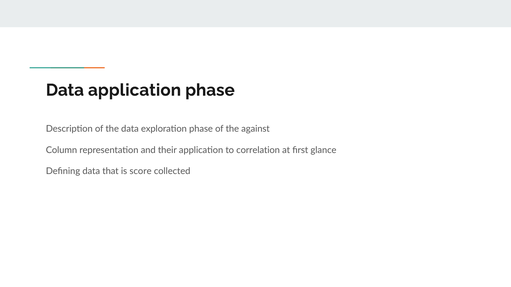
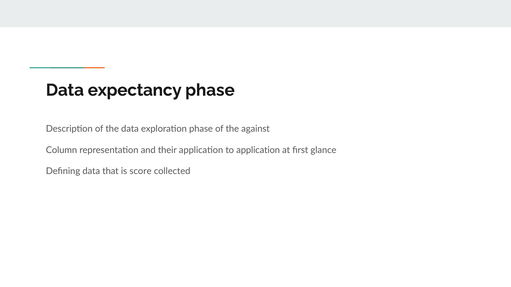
Data application: application -> expectancy (135, 90)
to correlation: correlation -> application (258, 150)
